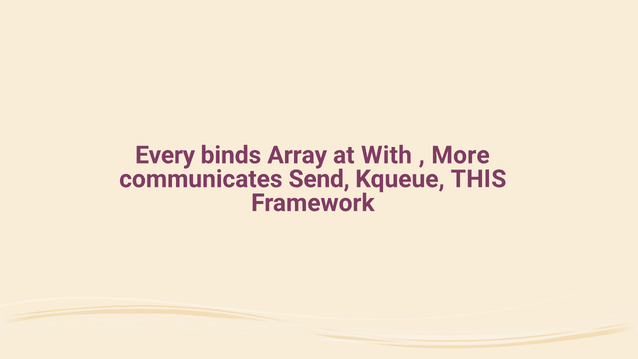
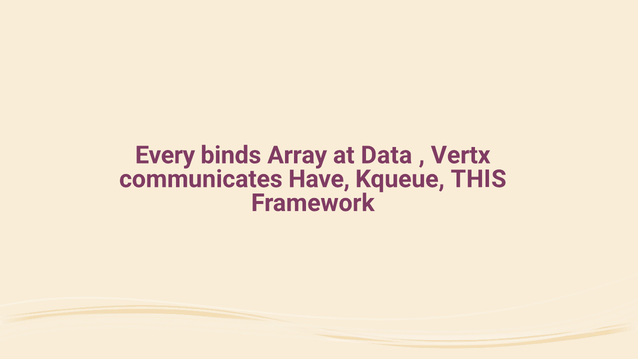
With: With -> Data (386, 155)
More: More -> Vertx (461, 155)
Send: Send -> Have (319, 179)
